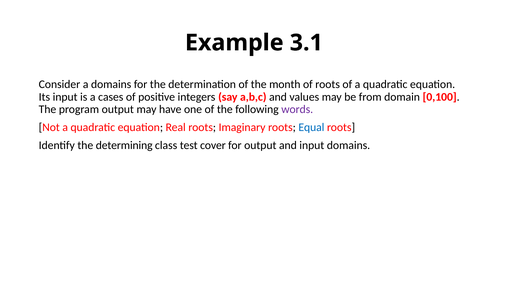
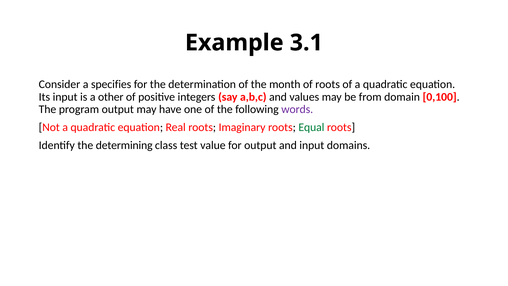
a domains: domains -> specifies (111, 84)
cases: cases -> other (111, 97)
Equal colour: blue -> green (311, 127)
cover: cover -> value (213, 145)
